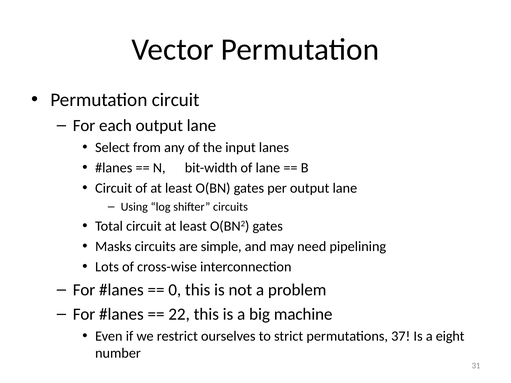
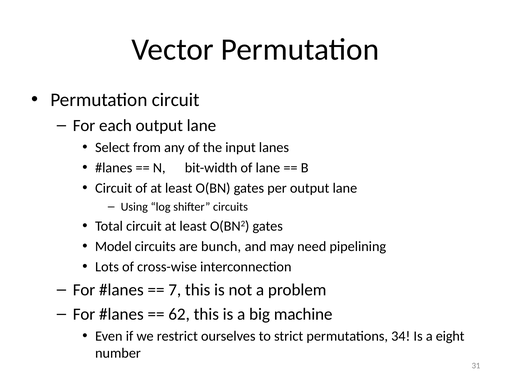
Masks: Masks -> Model (113, 247)
simple: simple -> bunch (221, 247)
0: 0 -> 7 (175, 290)
22: 22 -> 62 (179, 314)
37: 37 -> 34 (401, 336)
